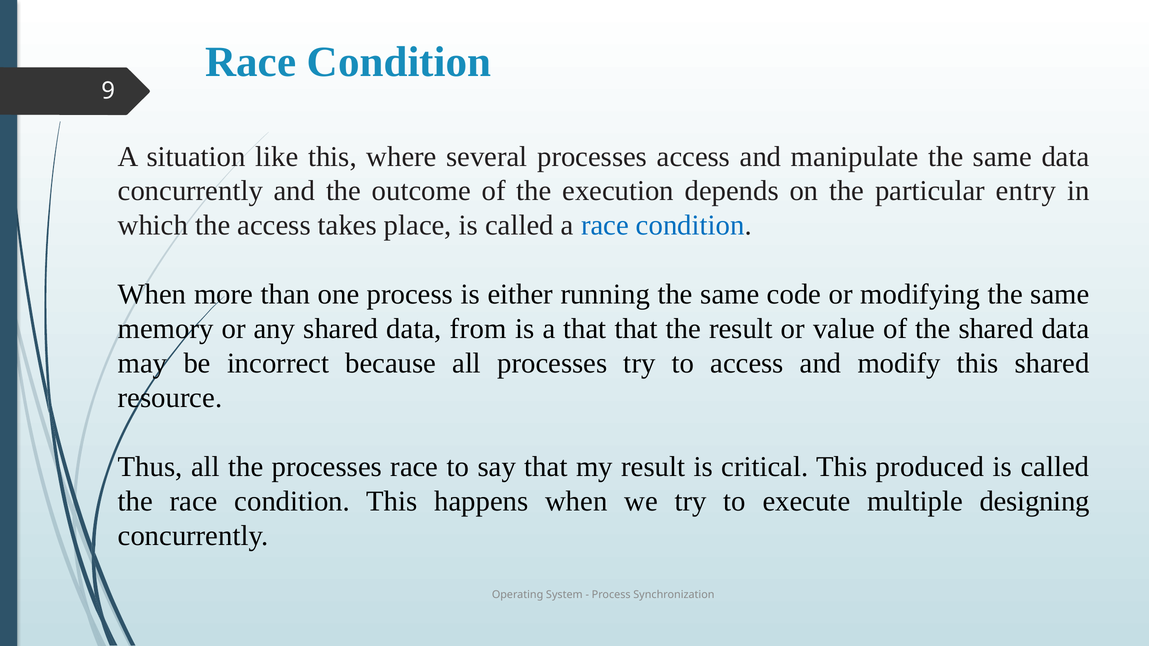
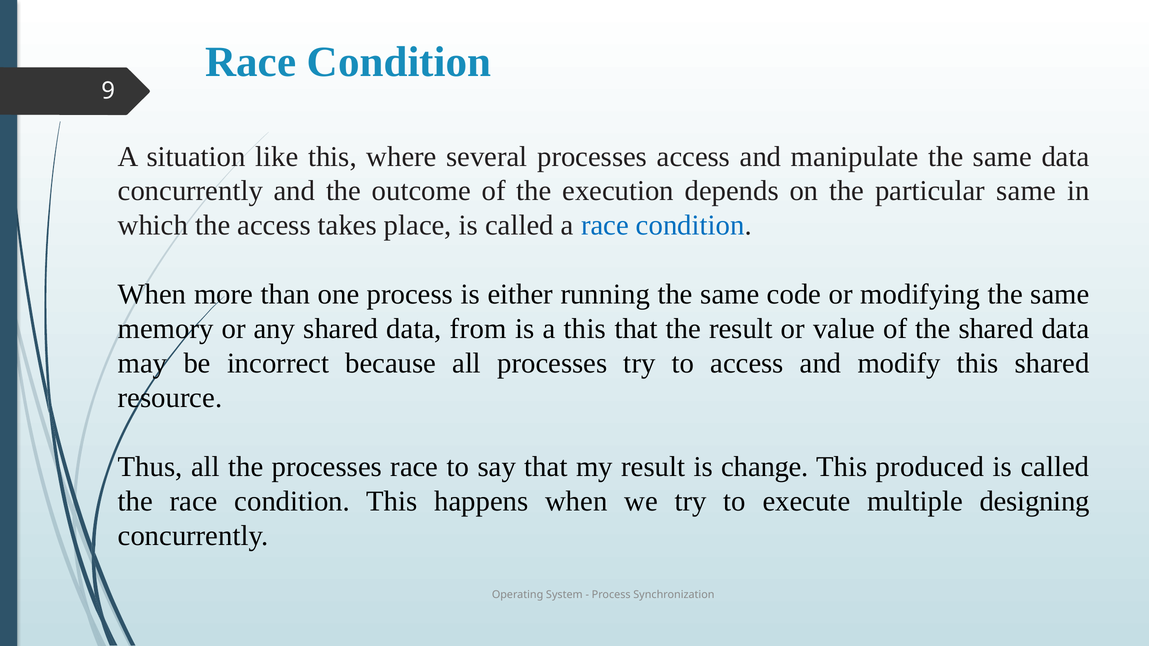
particular entry: entry -> same (1026, 191)
a that: that -> this (585, 329)
critical: critical -> change (765, 467)
